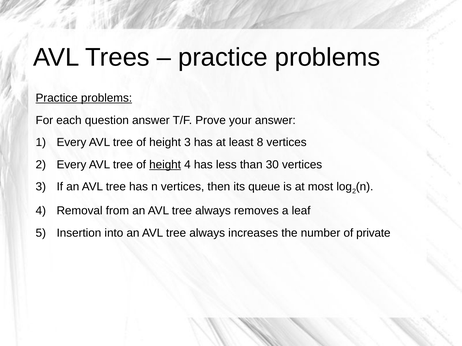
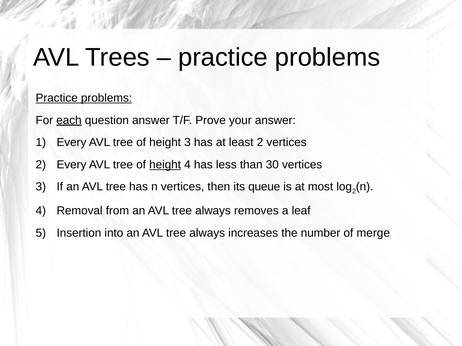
each underline: none -> present (69, 120)
least 8: 8 -> 2 (260, 143)
private: private -> merge (373, 233)
